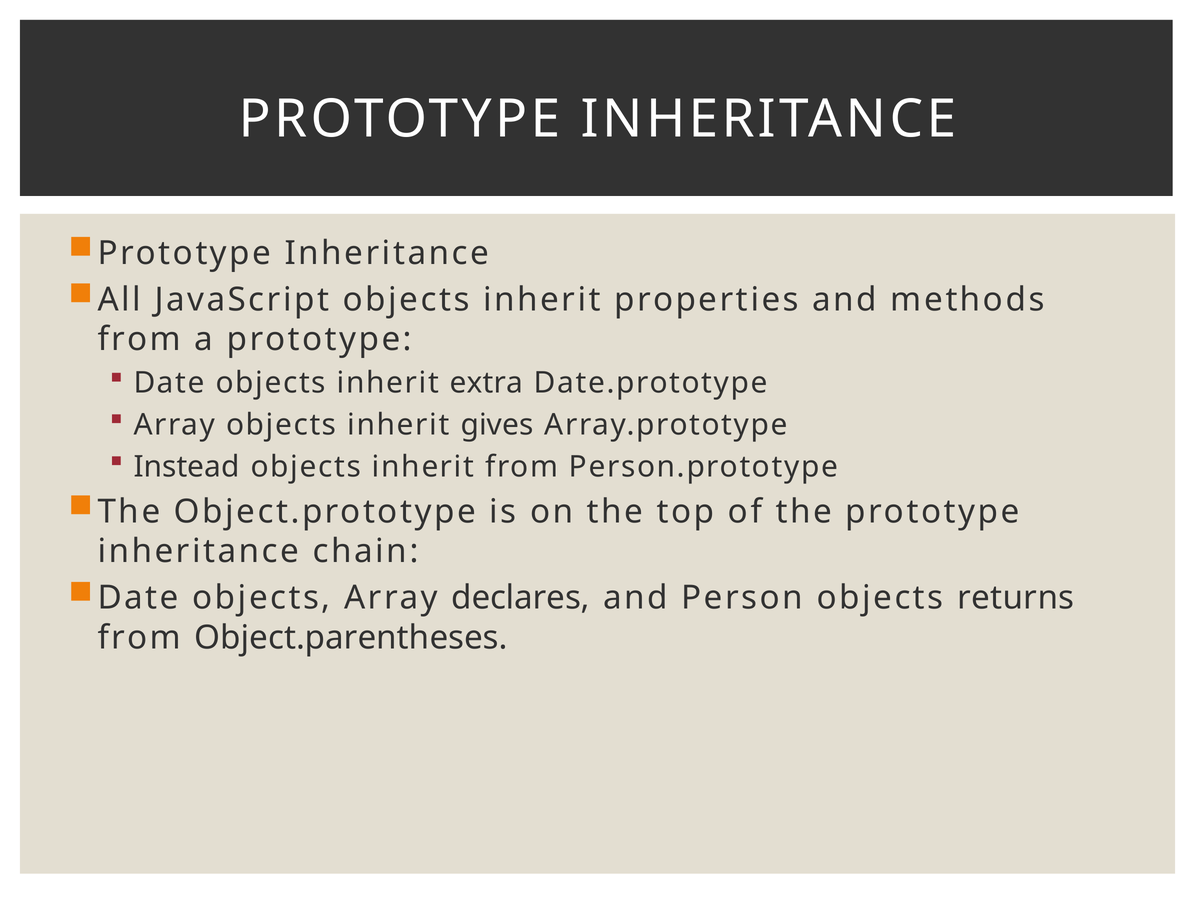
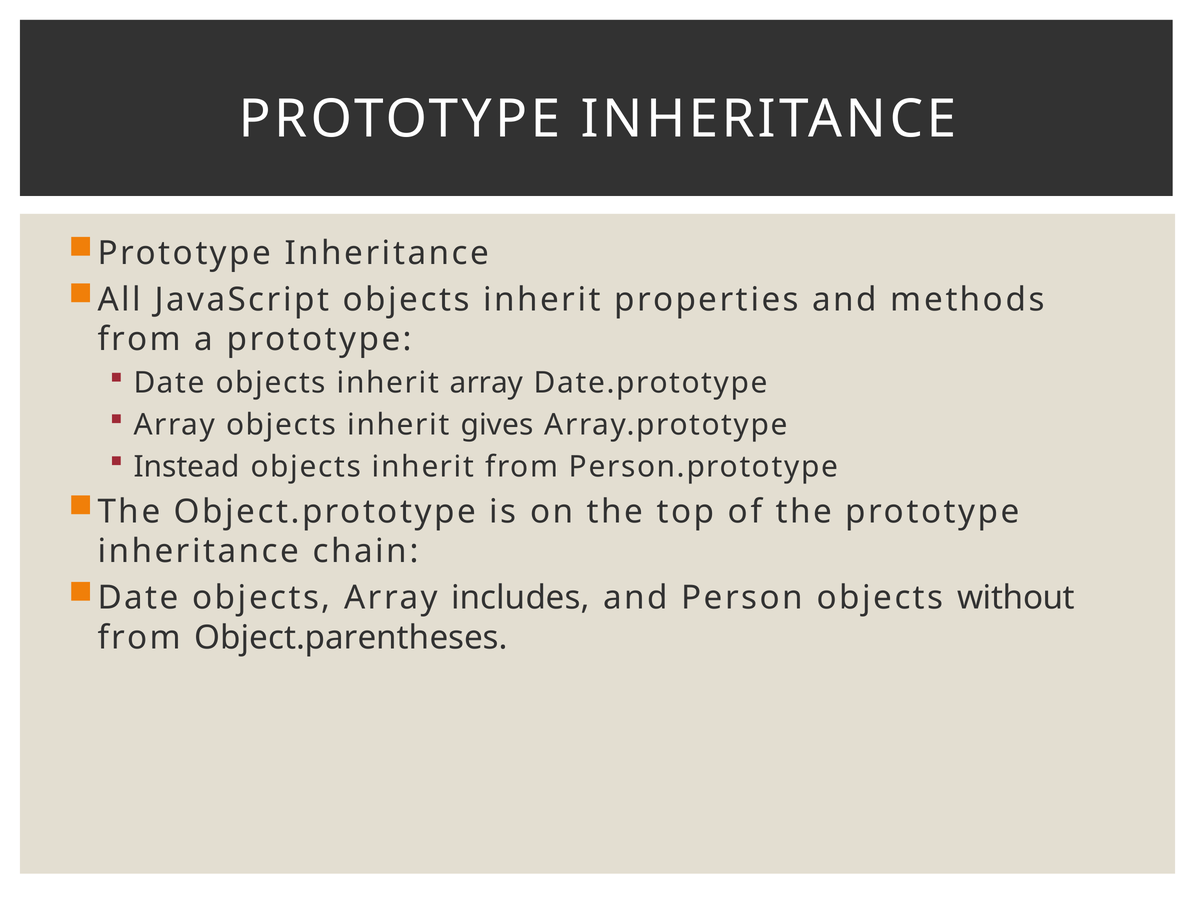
inherit extra: extra -> array (486, 383)
declares: declares -> includes (520, 598)
returns: returns -> without (1016, 598)
